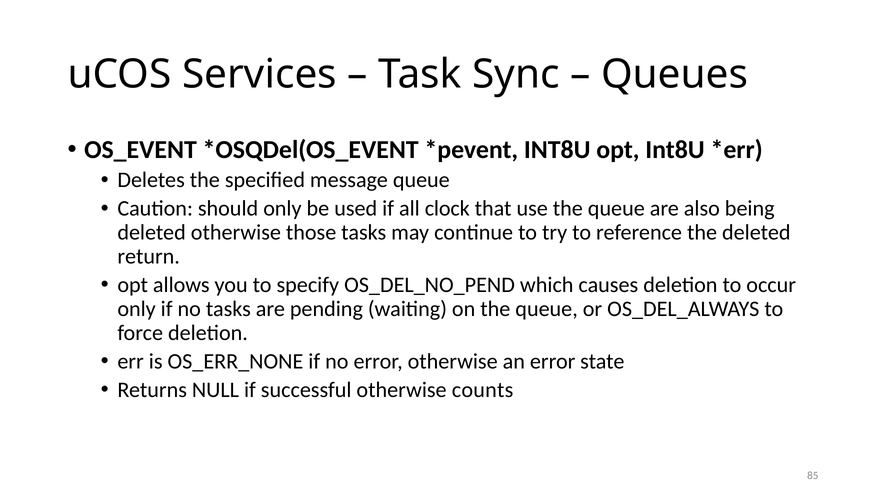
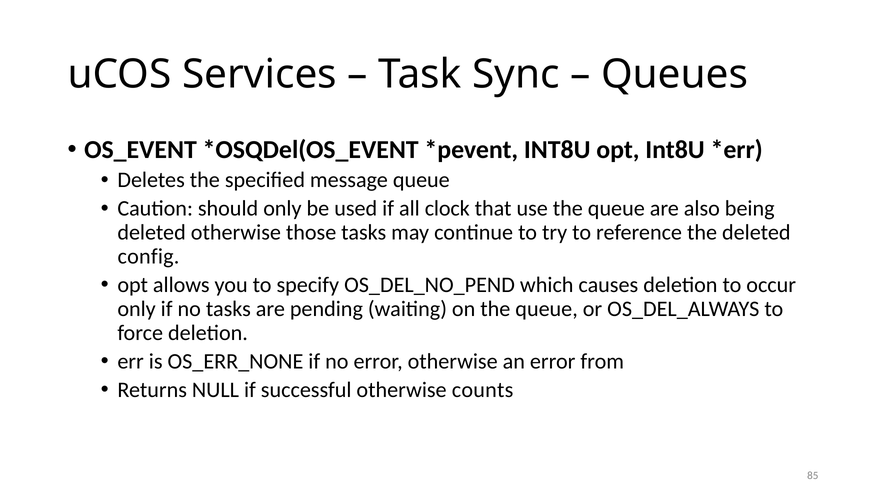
return: return -> config (149, 257)
state: state -> from (602, 361)
